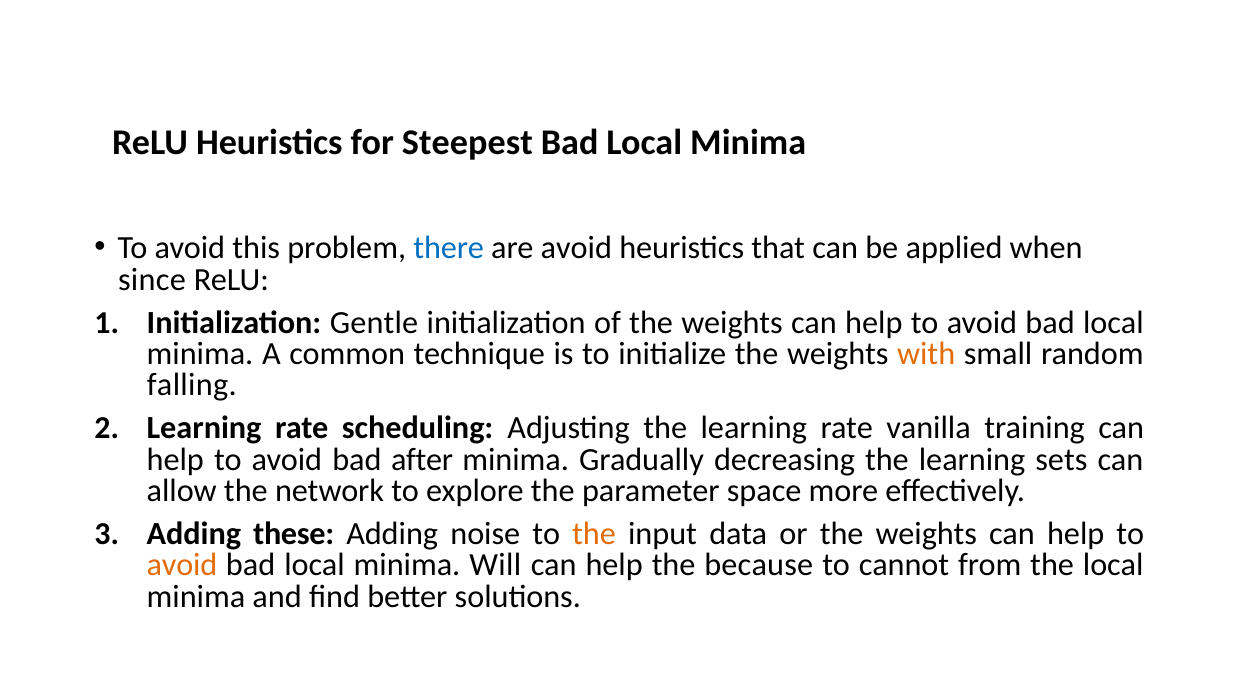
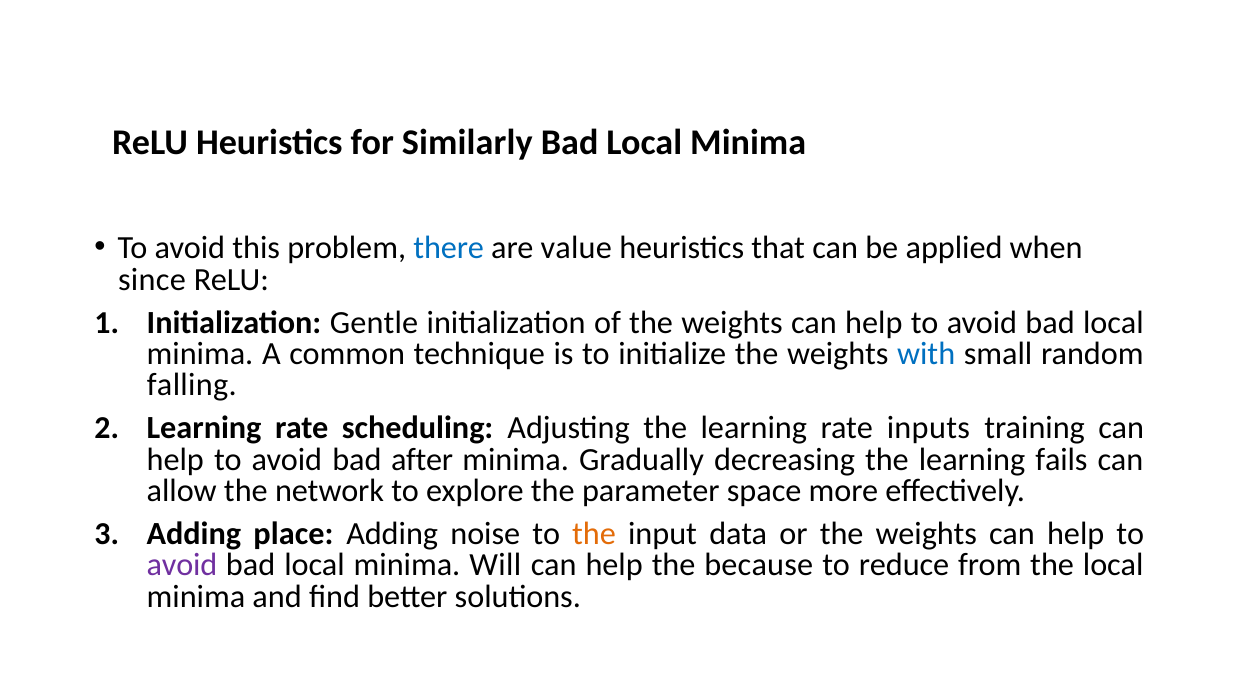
Steepest: Steepest -> Similarly (467, 143)
are avoid: avoid -> value (576, 248)
with colour: orange -> blue (926, 354)
vanilla: vanilla -> inputs (928, 428)
sets: sets -> fails (1061, 459)
these: these -> place (293, 534)
avoid colour: orange -> purple (182, 565)
cannot: cannot -> reduce (904, 565)
